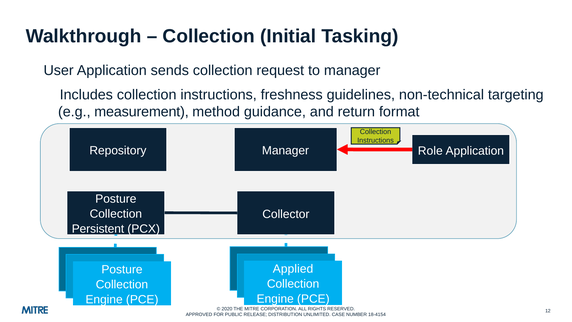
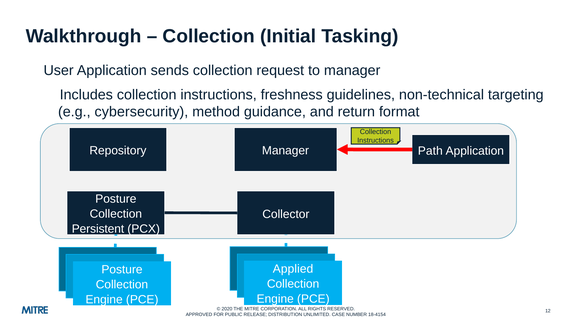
measurement: measurement -> cybersecurity (141, 112)
Role: Role -> Path (430, 151)
